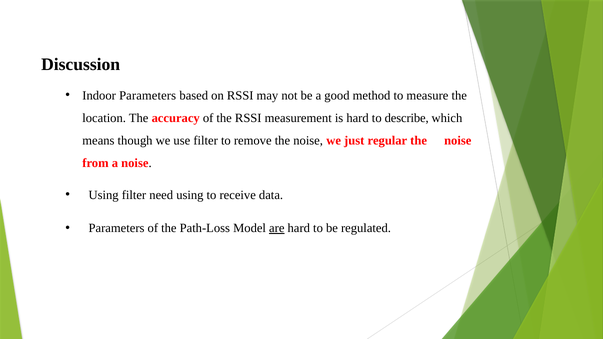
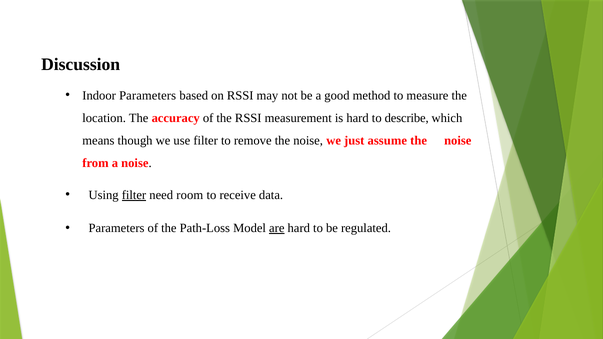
regular: regular -> assume (387, 141)
filter underline: none -> present (134, 195)
need using: using -> room (190, 195)
